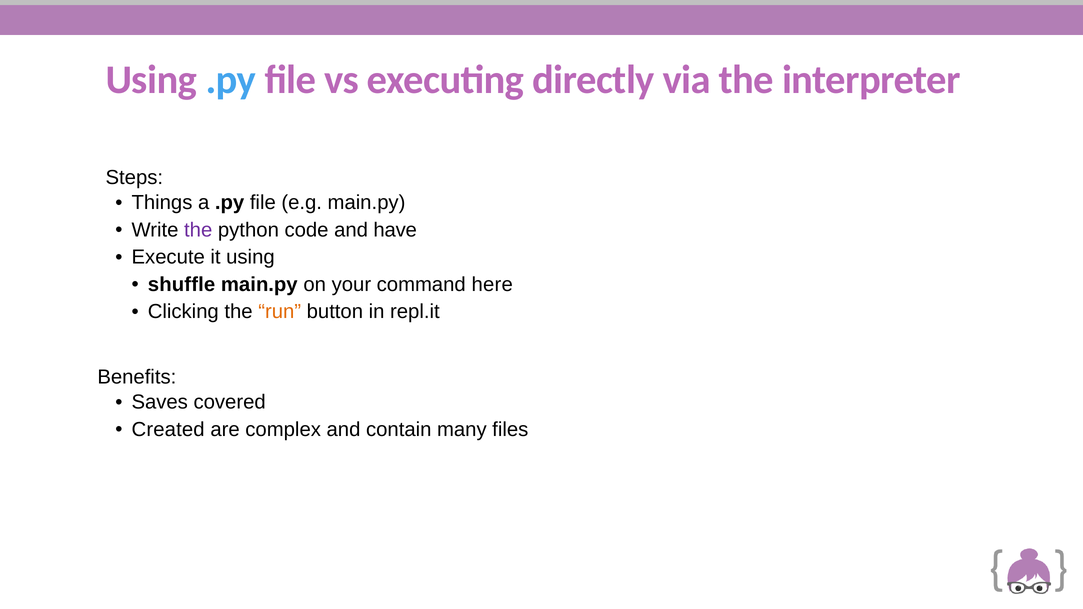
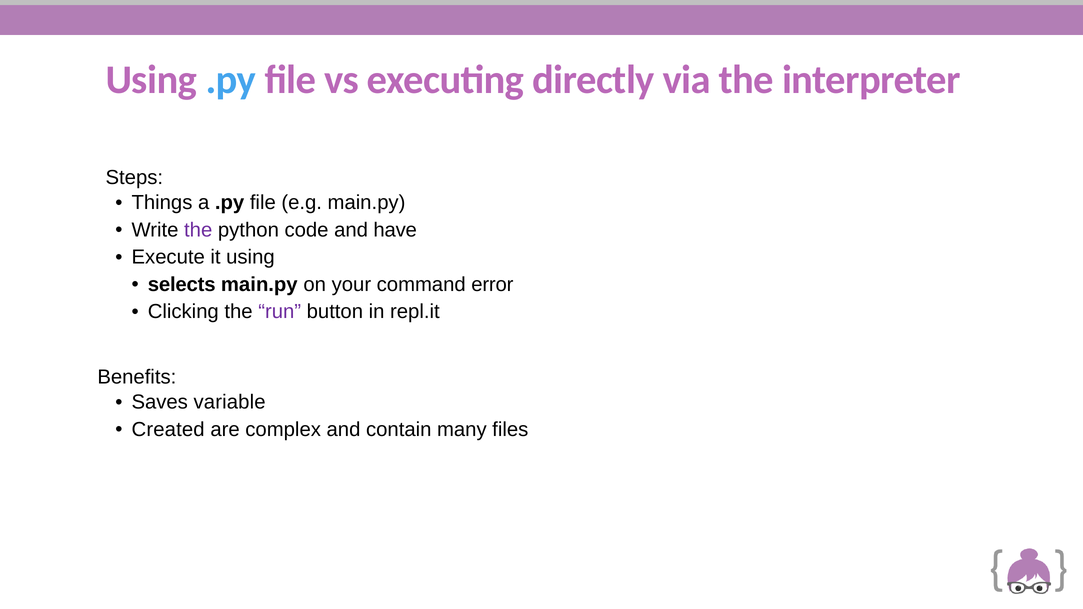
shuffle: shuffle -> selects (182, 284)
here: here -> error (492, 284)
run colour: orange -> purple (280, 312)
covered: covered -> variable (230, 402)
